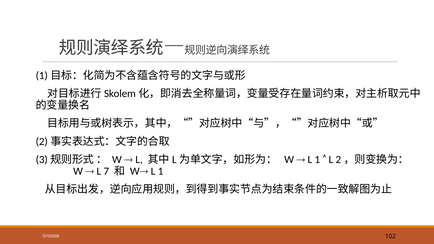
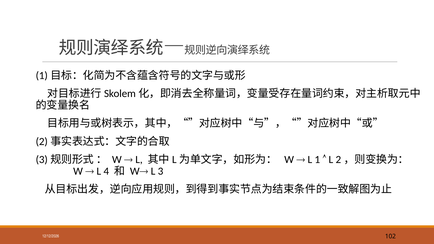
7: 7 -> 4 (106, 171)
W L 1: 1 -> 3 (161, 171)
